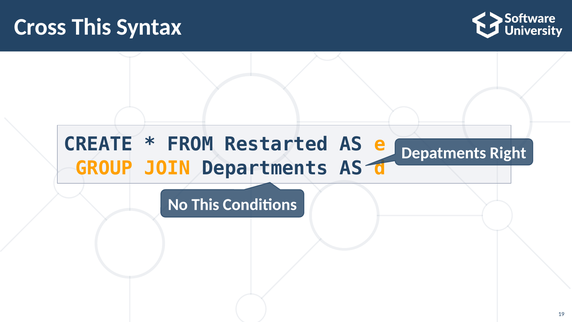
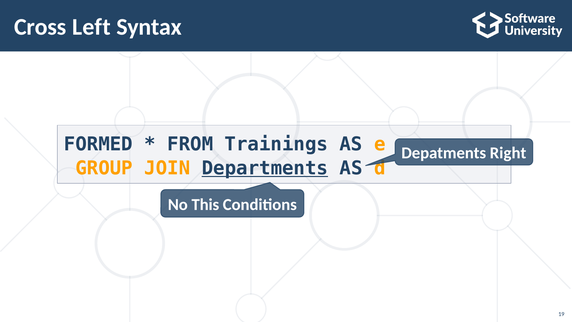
Cross This: This -> Left (91, 27)
CREATE: CREATE -> FORMED (98, 144)
Restarted: Restarted -> Trainings (276, 144)
Departments underline: none -> present (265, 168)
